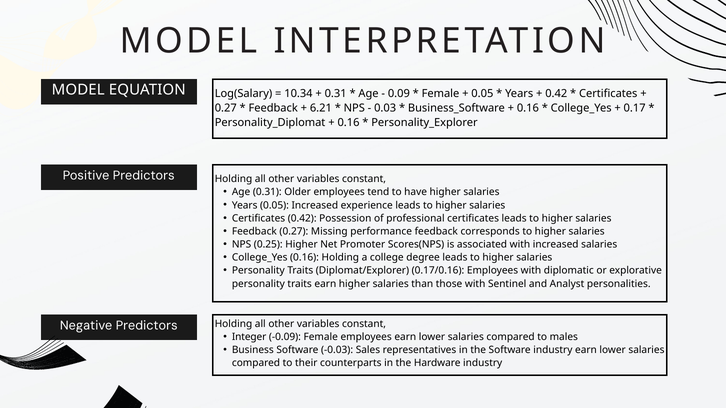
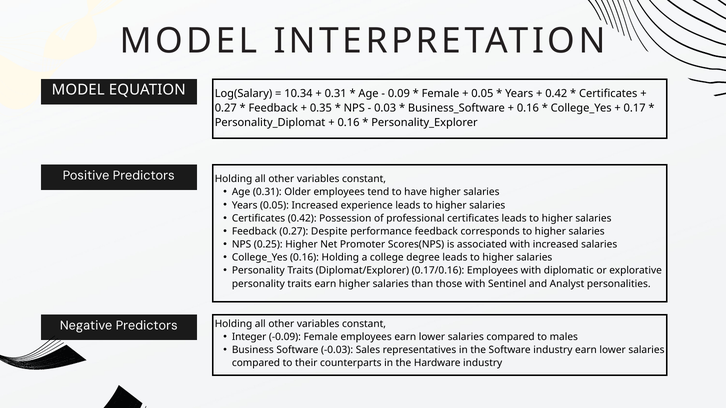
6.21: 6.21 -> 0.35 (321, 108)
Missing: Missing -> Despite (329, 232)
